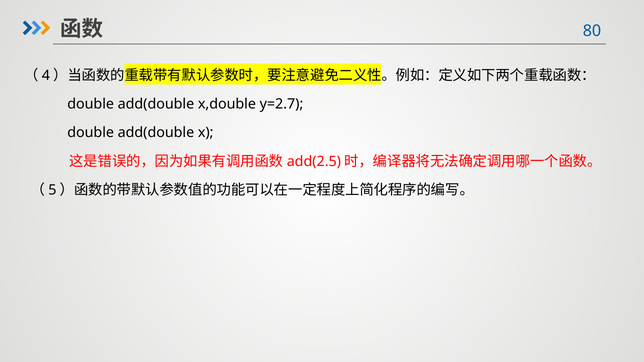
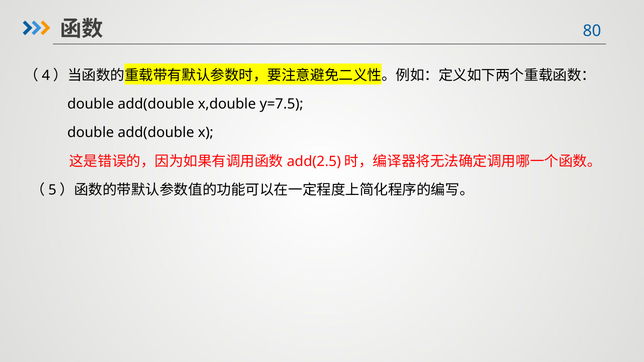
y=2.7: y=2.7 -> y=7.5 (282, 104)
